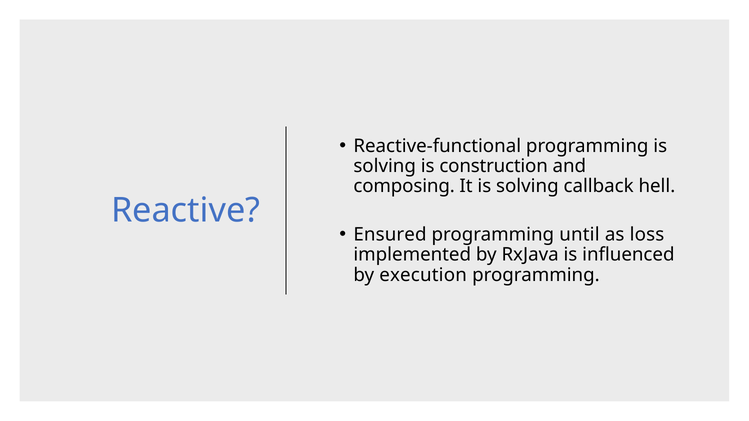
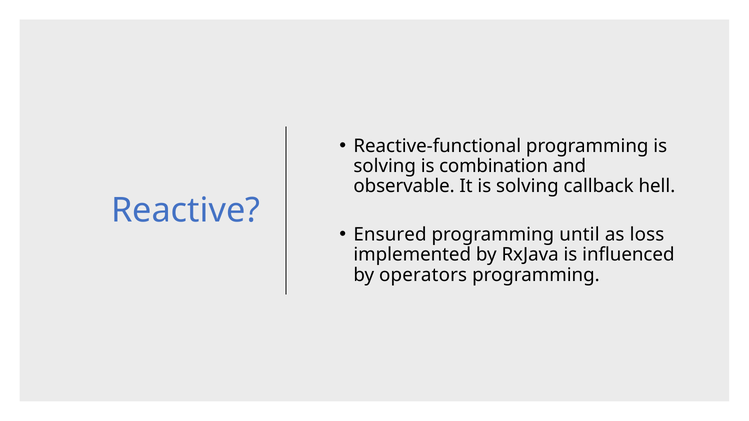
construction: construction -> combination (494, 166)
composing: composing -> observable (404, 186)
execution: execution -> operators (423, 275)
